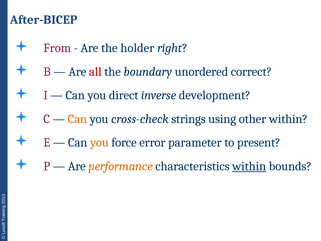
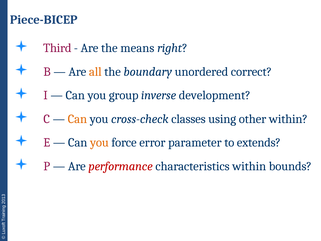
After-BICEP: After-BICEP -> Piece-BICEP (44, 20)
From: From -> Third (57, 48)
holder: holder -> means (137, 48)
all colour: red -> orange (95, 72)
direct: direct -> group (124, 95)
strings: strings -> classes (188, 119)
present: present -> extends (259, 142)
performance colour: orange -> red (121, 166)
within underline: present -> none (249, 166)
